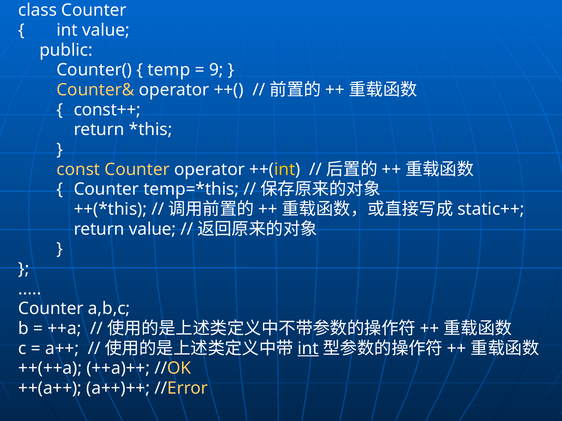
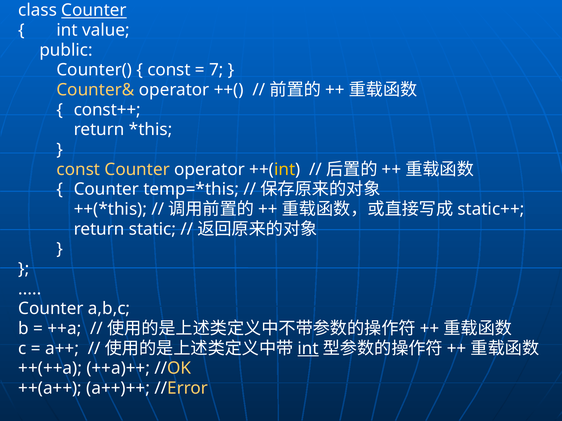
Counter underline: none -> present (94, 10)
temp: temp -> const (169, 70)
9: 9 -> 7 (216, 70)
return value: value -> static (152, 229)
